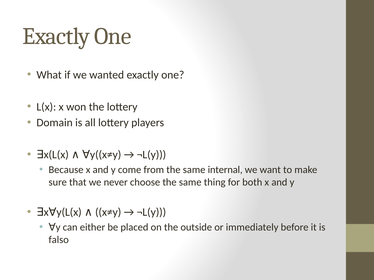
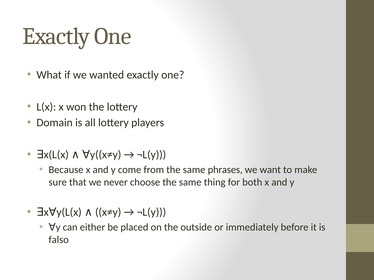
internal: internal -> phrases (225, 170)
